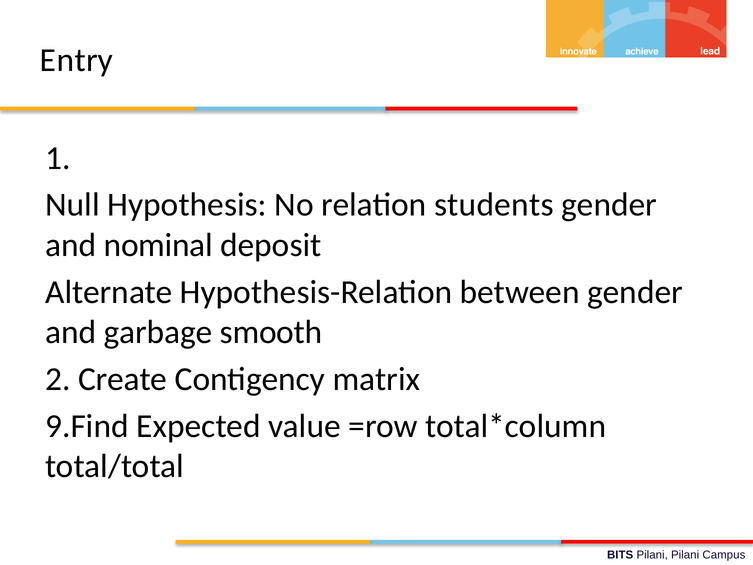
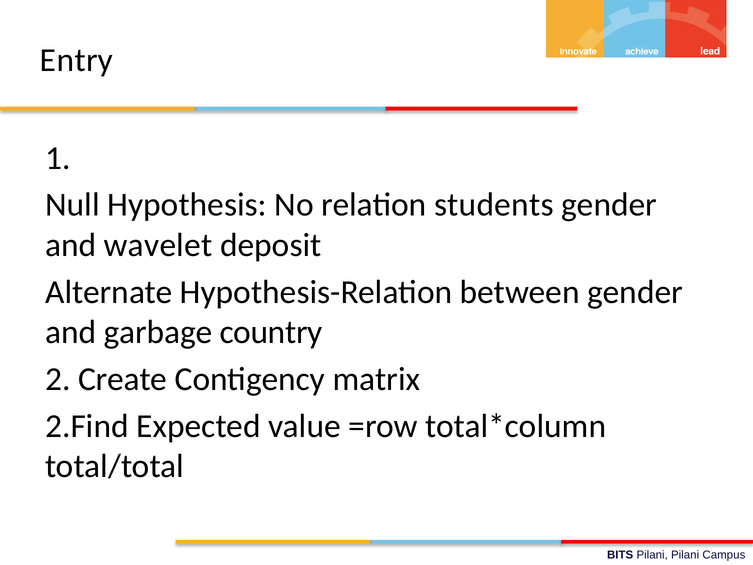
nominal: nominal -> wavelet (158, 245)
smooth: smooth -> country (271, 332)
9.Find: 9.Find -> 2.Find (87, 426)
